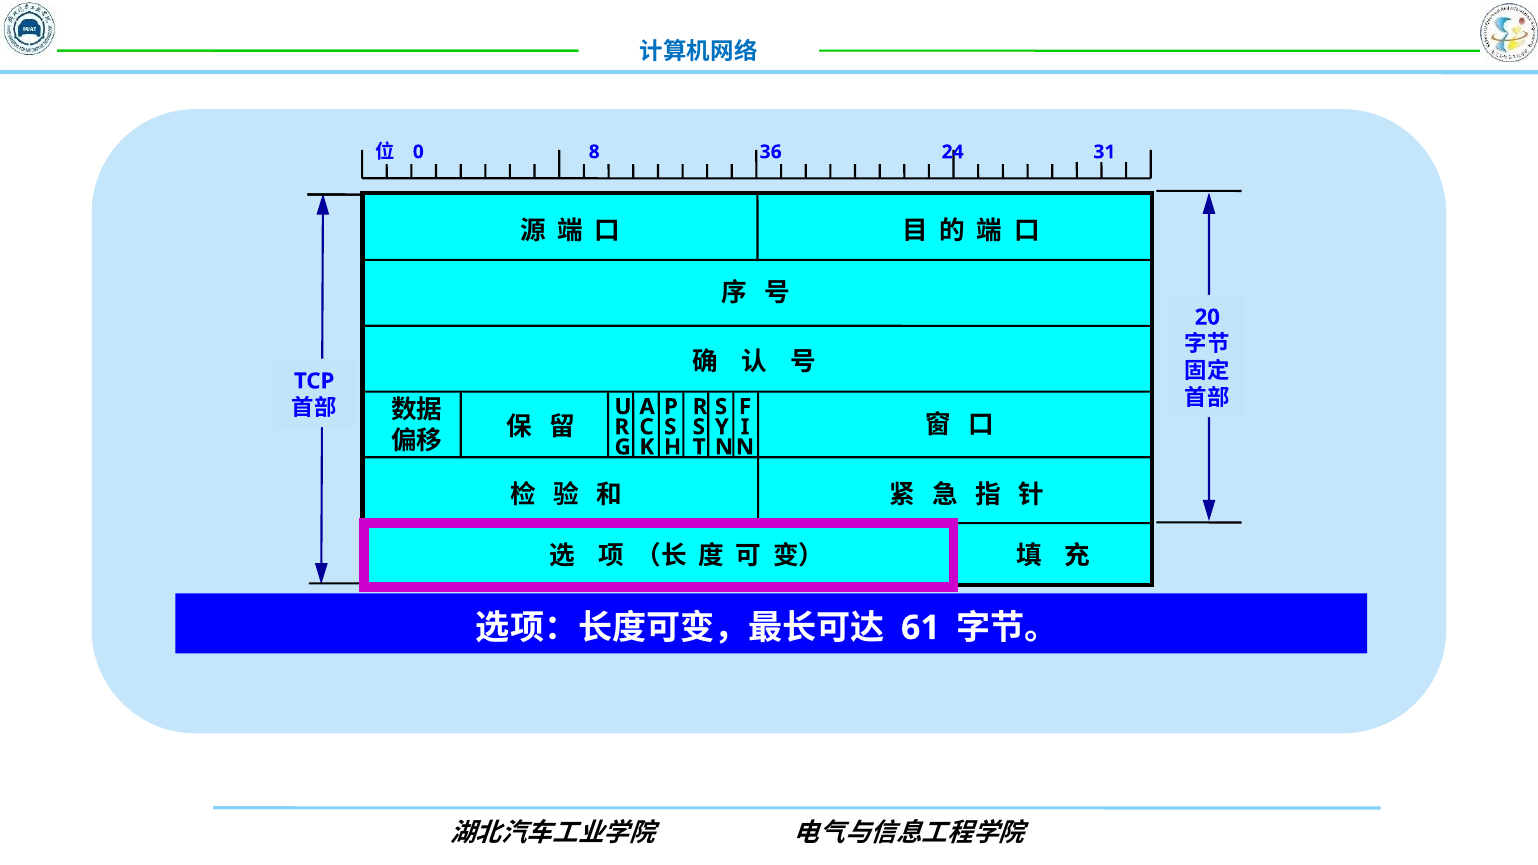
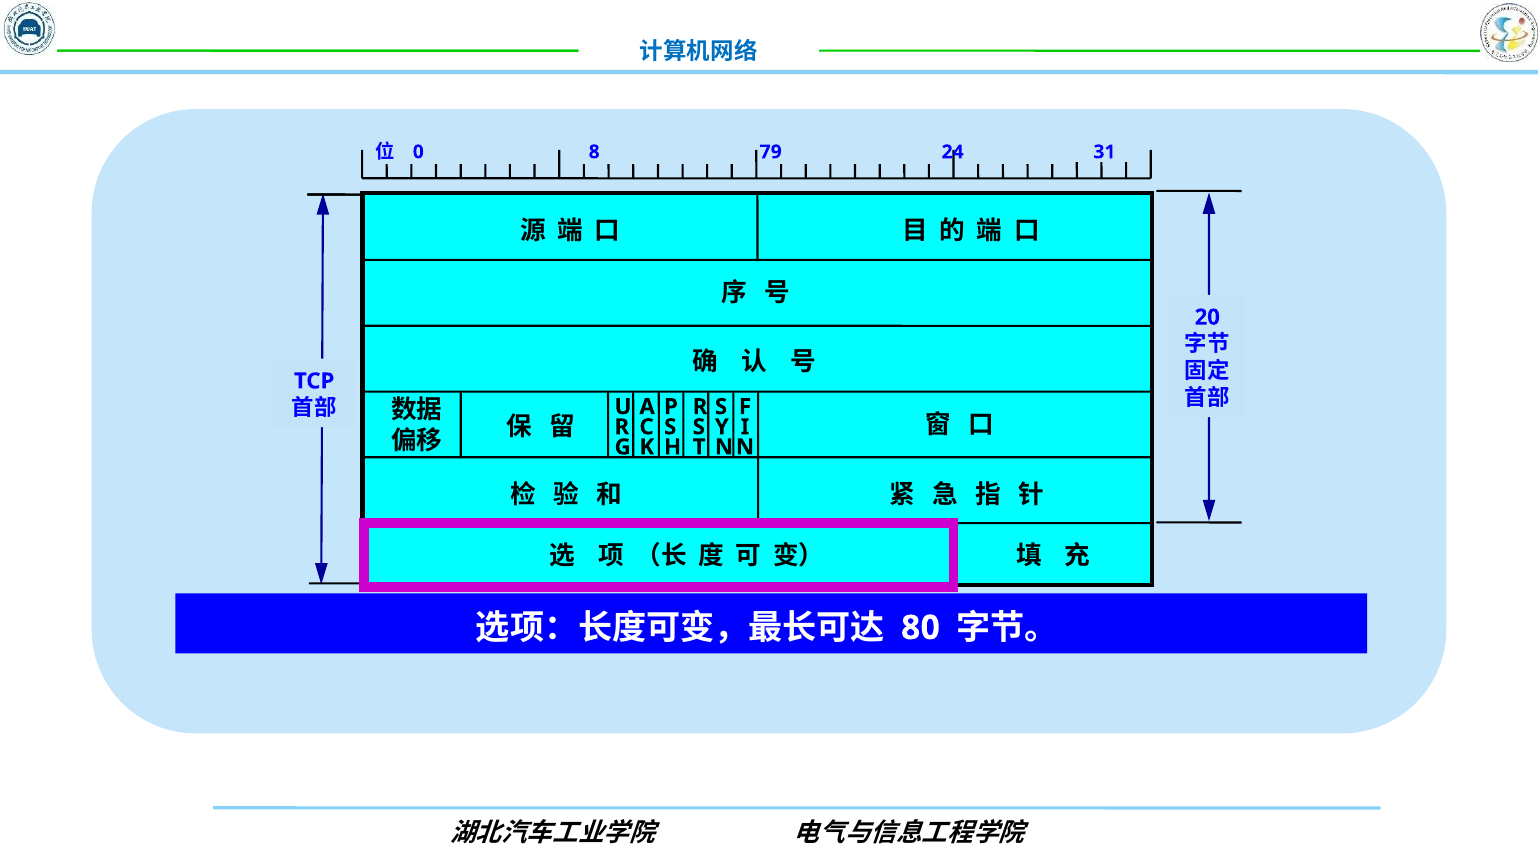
36: 36 -> 79 (771, 152)
61: 61 -> 80 (920, 628)
